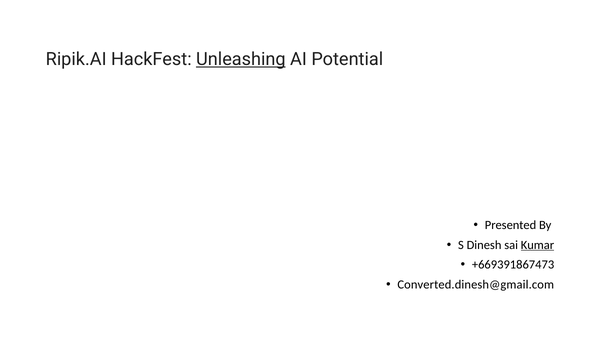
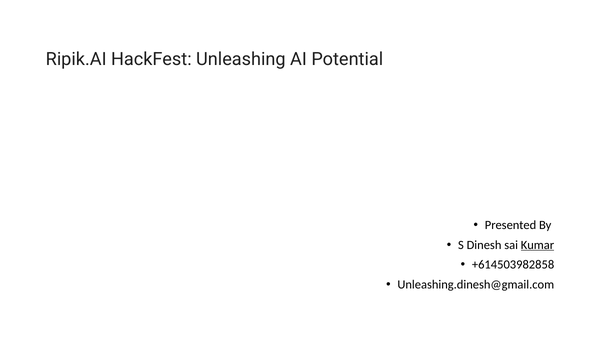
Unleashing underline: present -> none (241, 59)
+669391867473: +669391867473 -> +614503982858 (513, 264)
Converted.dinesh@gmail.com: Converted.dinesh@gmail.com -> Unleashing.dinesh@gmail.com (476, 284)
